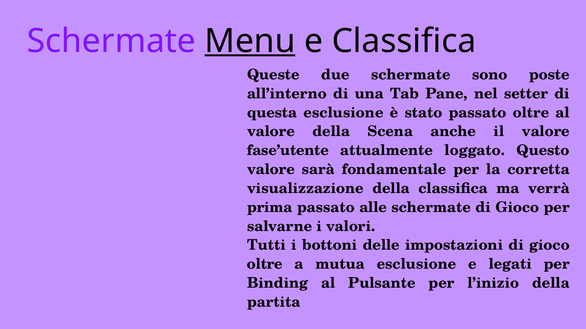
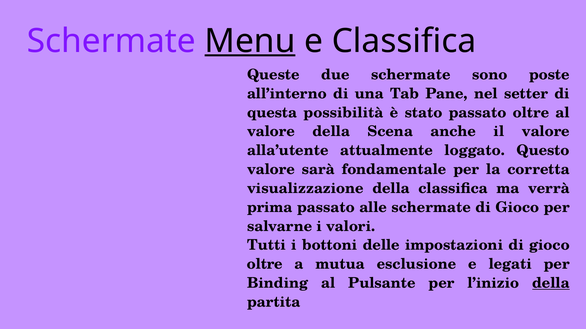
questa esclusione: esclusione -> possibilità (344, 113)
fase’utente: fase’utente -> alla’utente (288, 151)
della underline: none -> present (551, 284)
